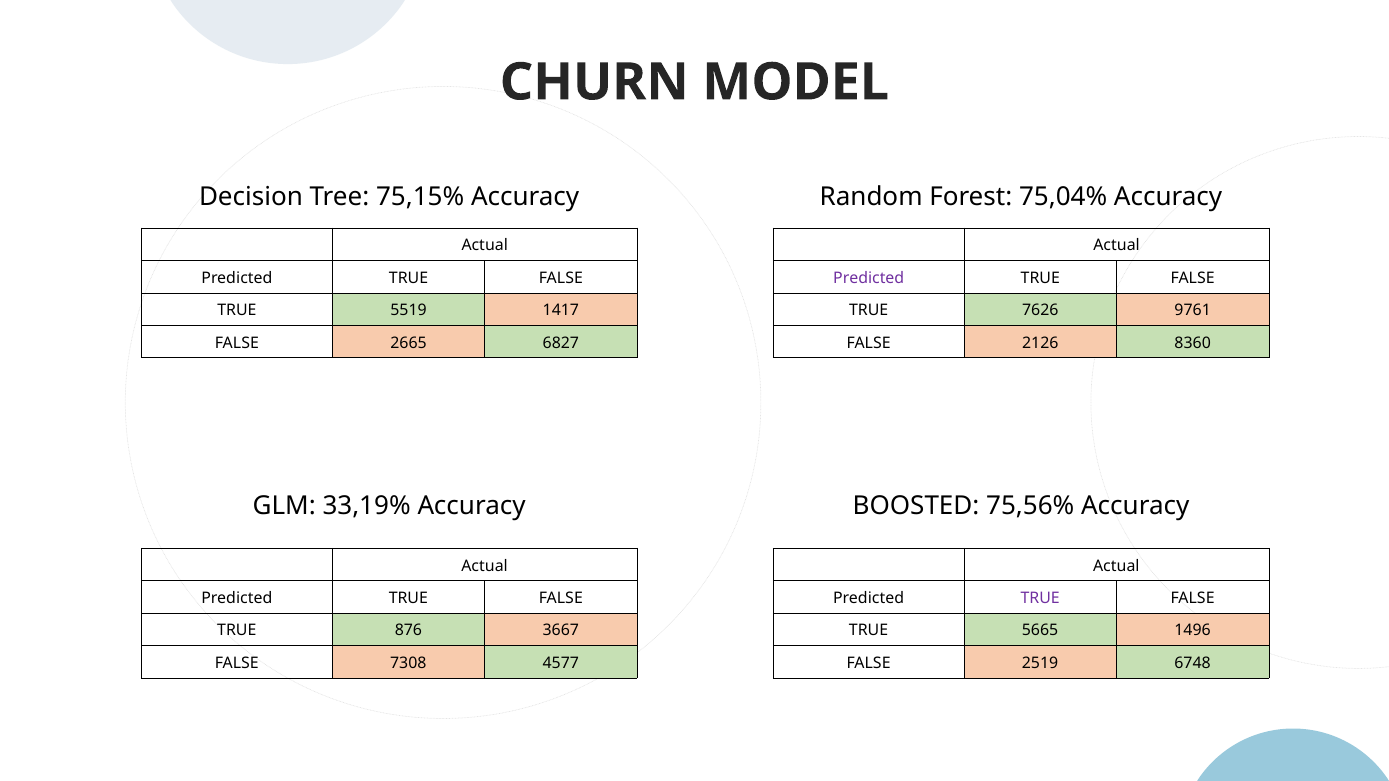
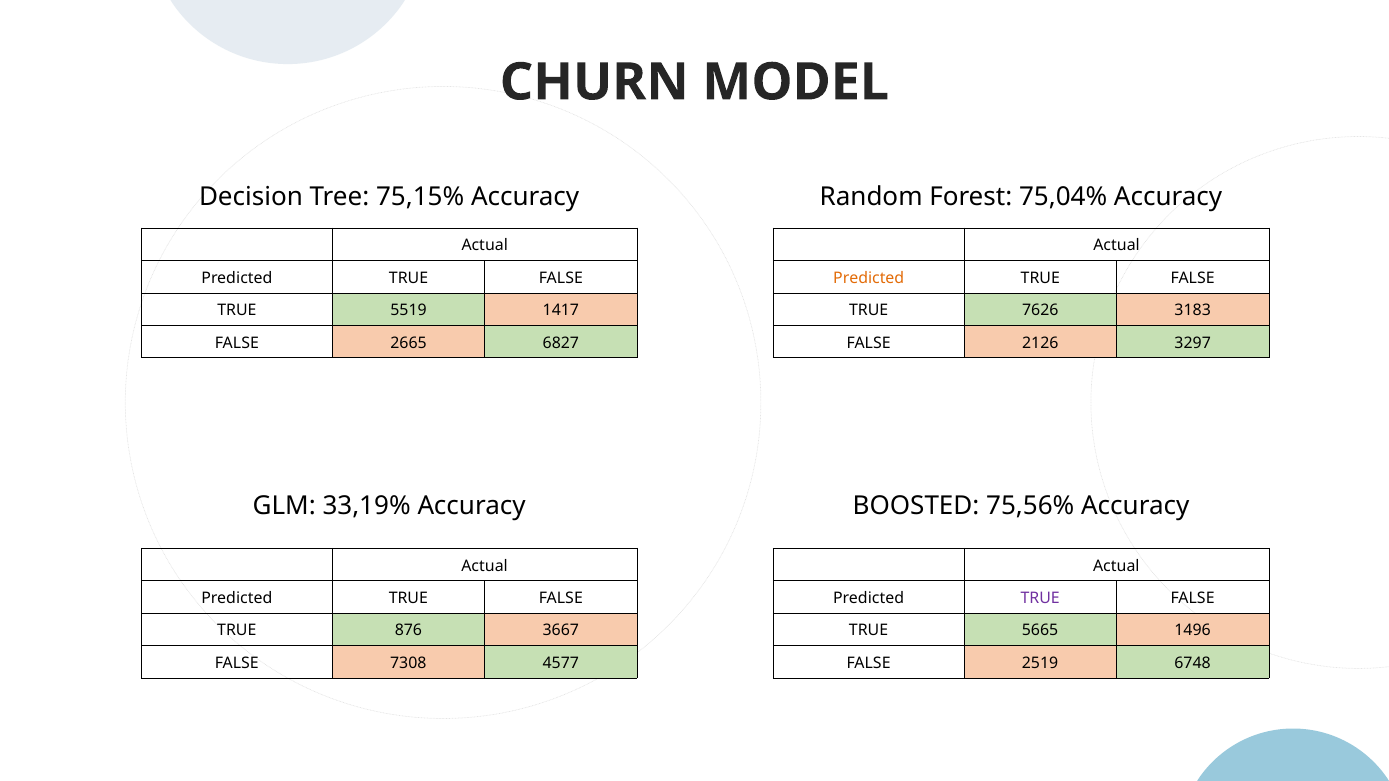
Predicted colour: purple -> orange (869, 278)
9761: 9761 -> 3183 (1193, 311)
8360: 8360 -> 3297 (1193, 343)
